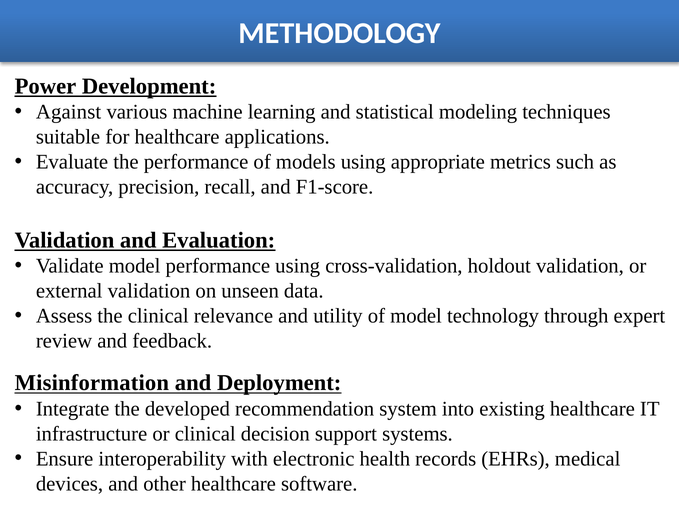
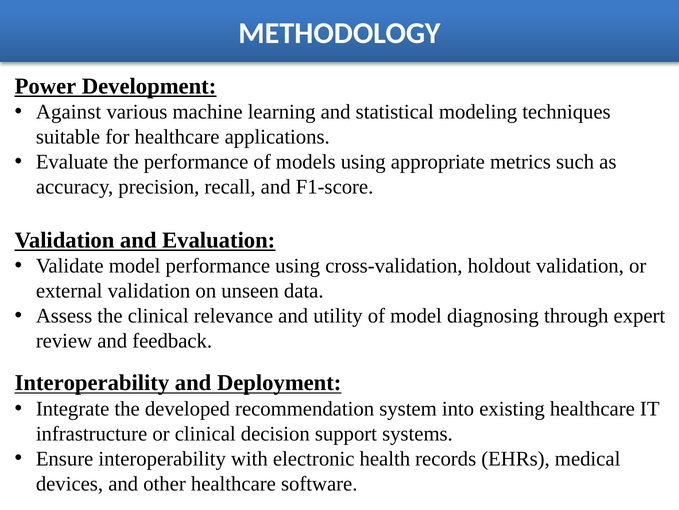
technology: technology -> diagnosing (493, 316)
Misinformation: Misinformation -> Interoperability (92, 382)
